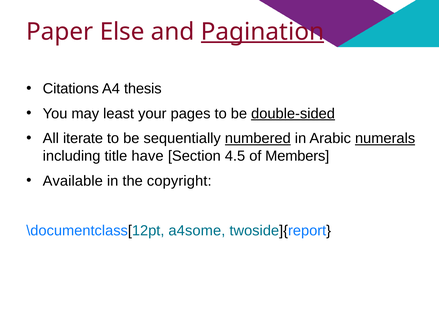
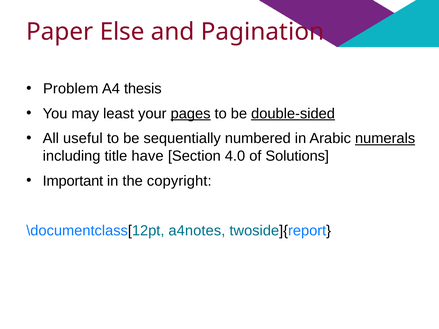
Pagination underline: present -> none (263, 32)
Citations: Citations -> Problem (71, 89)
pages underline: none -> present (191, 114)
iterate: iterate -> useful (83, 139)
numbered underline: present -> none (258, 139)
4.5: 4.5 -> 4.0 (235, 156)
Members: Members -> Solutions (297, 156)
Available: Available -> Important (73, 181)
a4some: a4some -> a4notes (197, 231)
